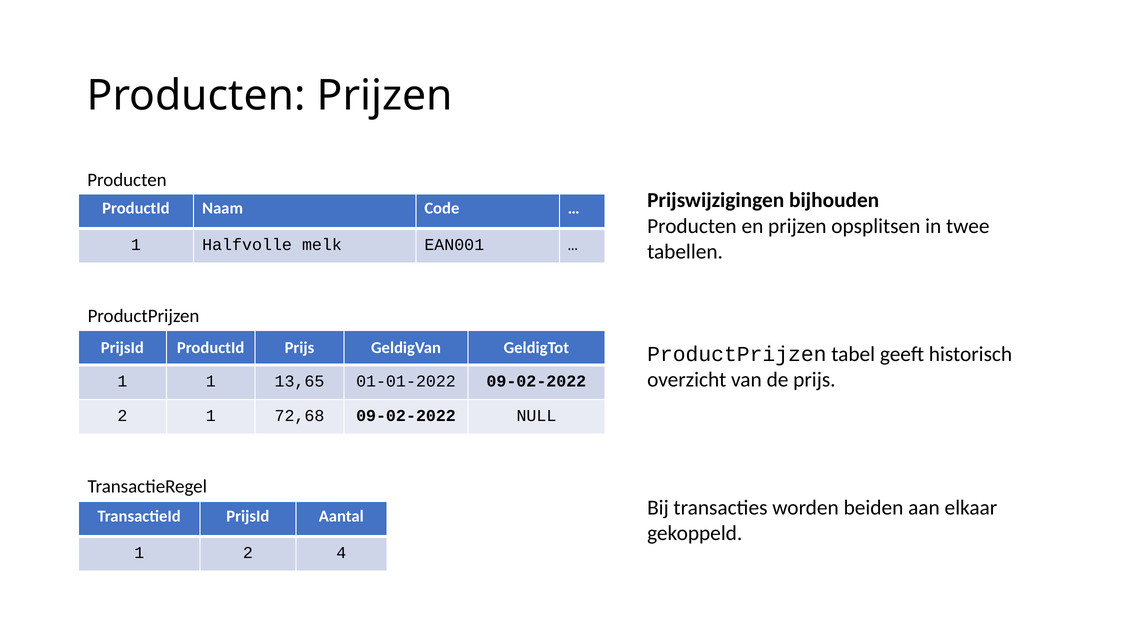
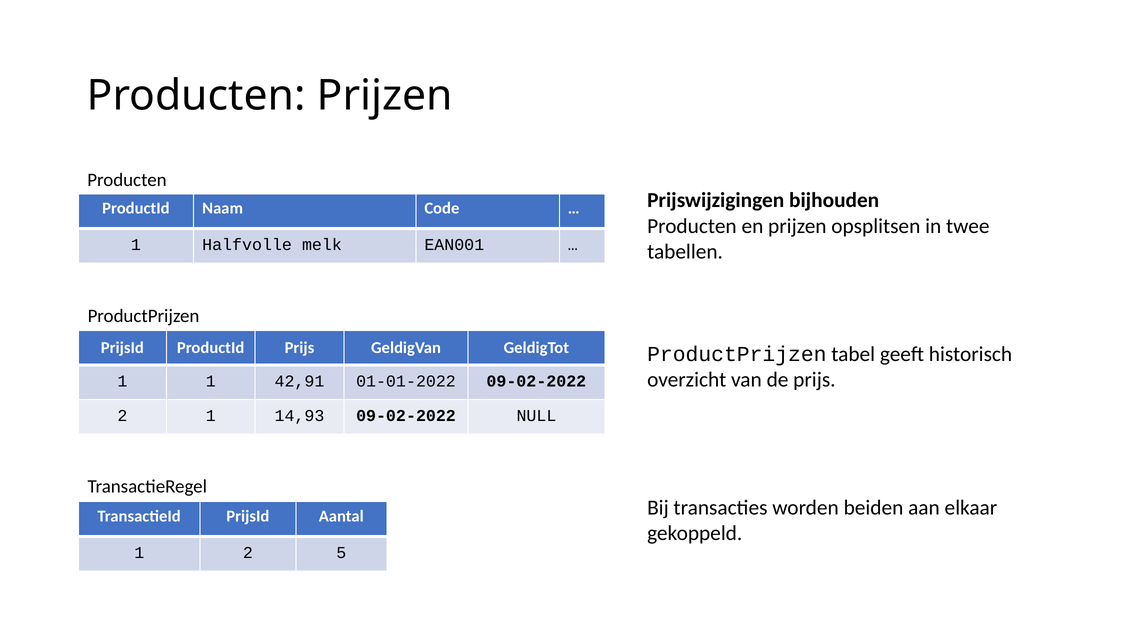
13,65: 13,65 -> 42,91 (299, 381)
72,68: 72,68 -> 14,93 (299, 416)
4: 4 -> 5 (341, 553)
